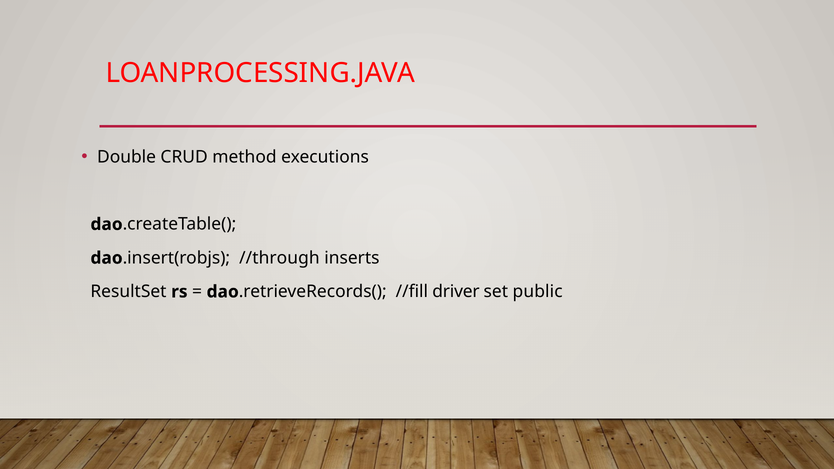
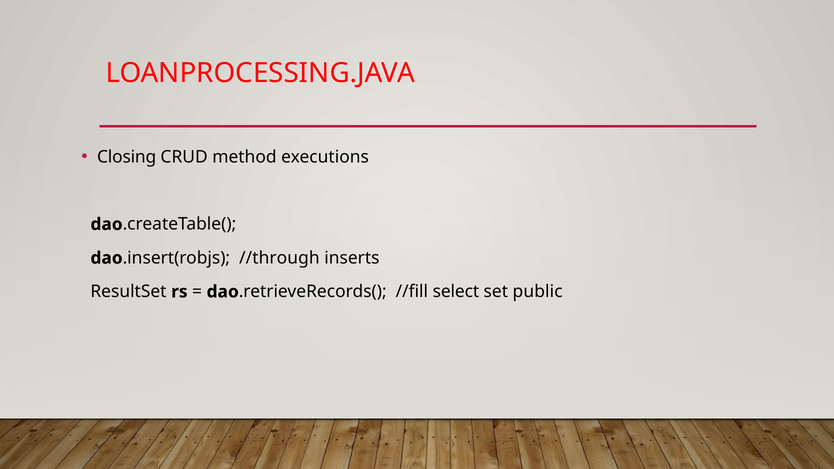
Double: Double -> Closing (127, 157)
driver: driver -> select (456, 292)
